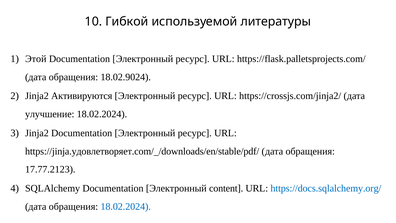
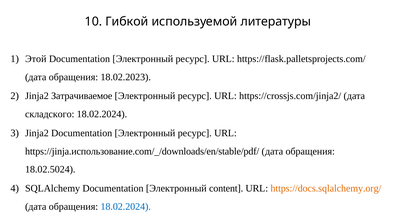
18.02.9024: 18.02.9024 -> 18.02.2023 (126, 77)
Активируются: Активируются -> Затрачиваемое (82, 96)
улучшение: улучшение -> складского (50, 114)
https://jinja.удовлетворяет.com/_/downloads/en/stable/pdf/: https://jinja.удовлетворяет.com/_/downloads/en/stable/pdf/ -> https://jinja.использование.com/_/downloads/en/stable/pdf/ (142, 151)
17.77.2123: 17.77.2123 -> 18.02.5024 (50, 169)
https://docs.sqlalchemy.org/ colour: blue -> orange (326, 188)
